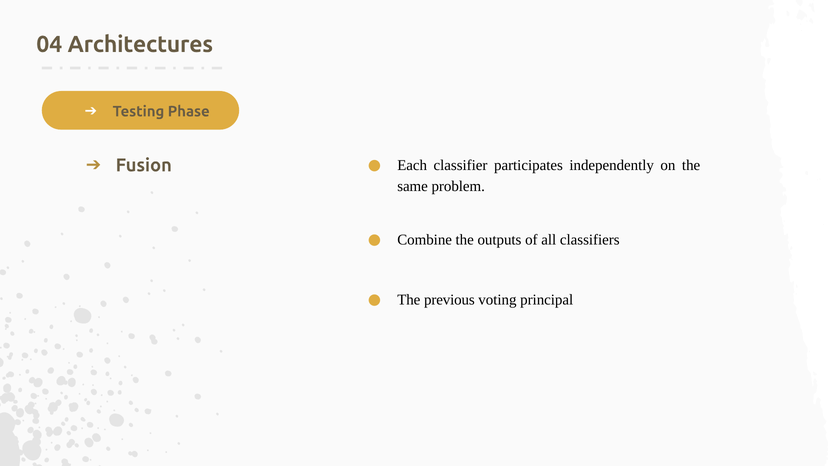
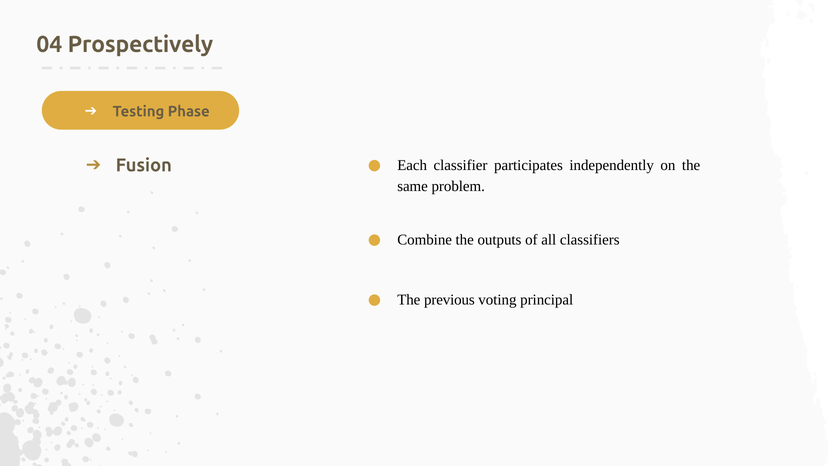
Architectures: Architectures -> Prospectively (140, 44)
